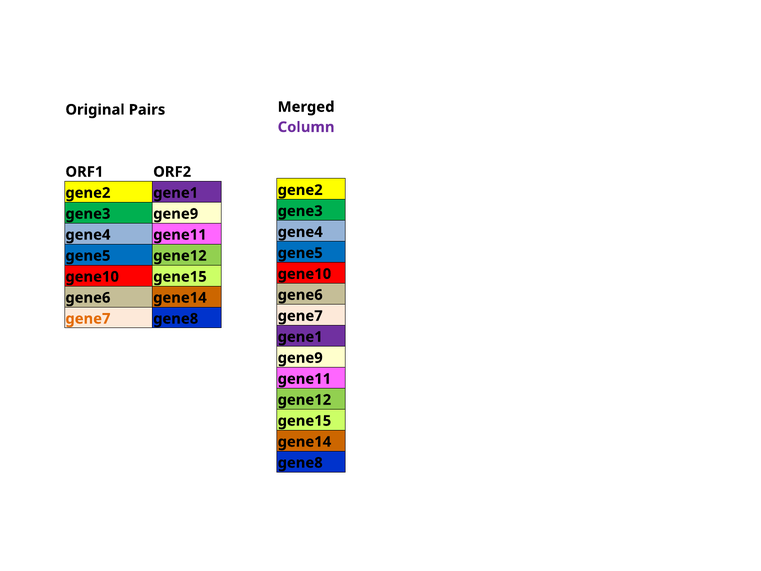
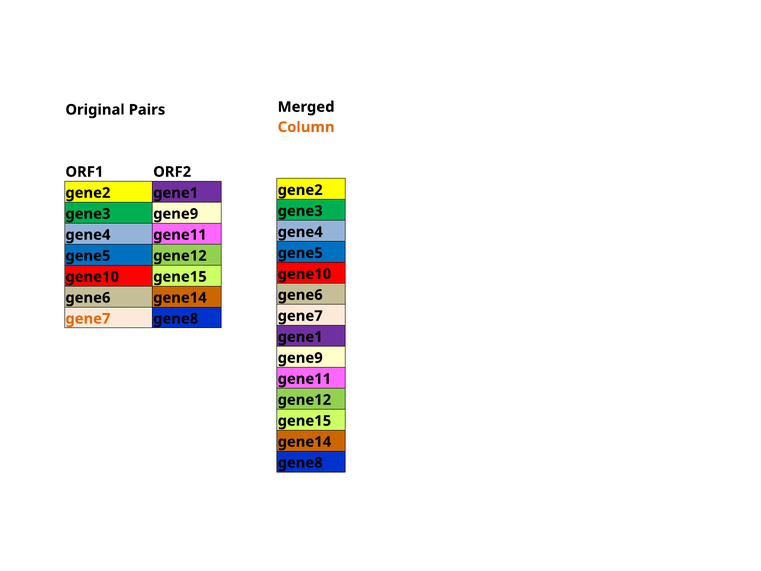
Column colour: purple -> orange (306, 127)
